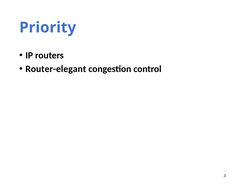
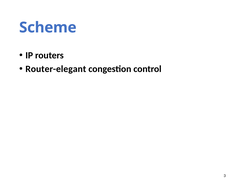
Priority: Priority -> Scheme (48, 27)
